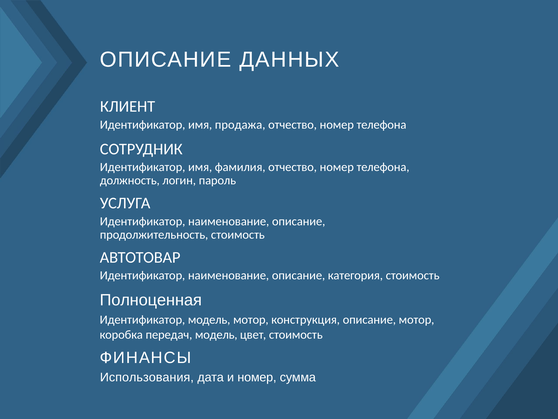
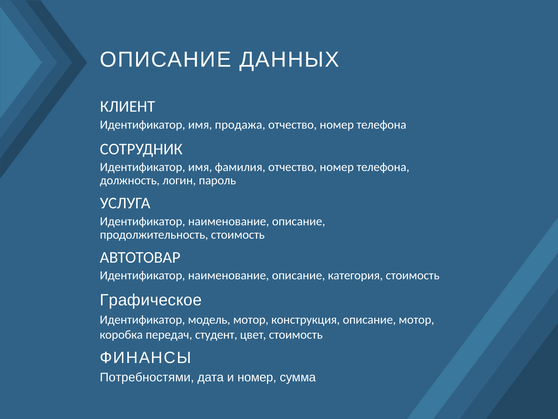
Полноценная: Полноценная -> Графическое (151, 300)
передач модель: модель -> студент (216, 334)
Использования: Использования -> Потребностями (147, 377)
